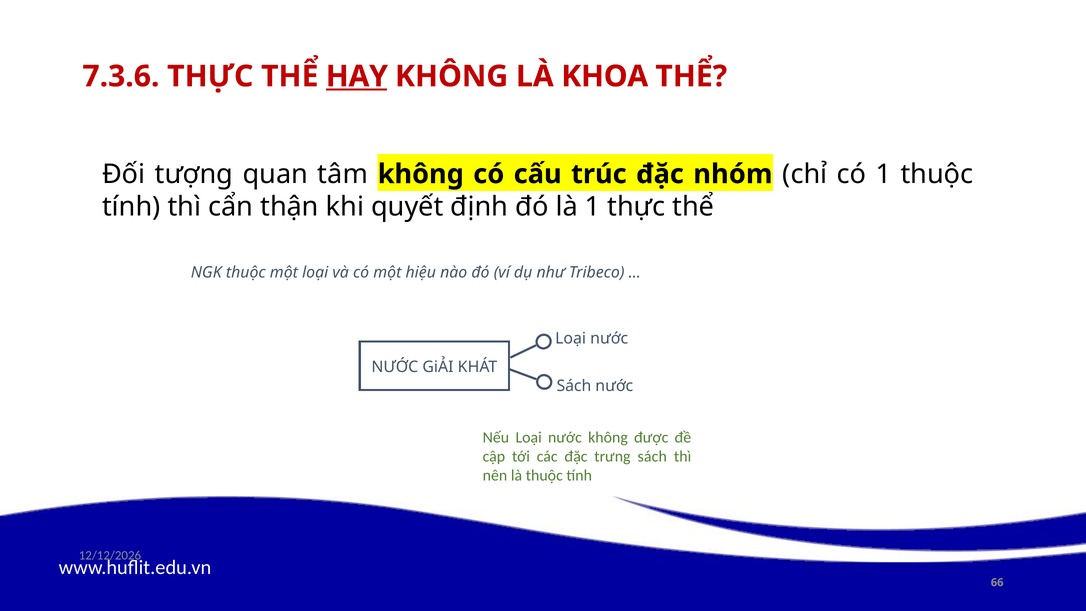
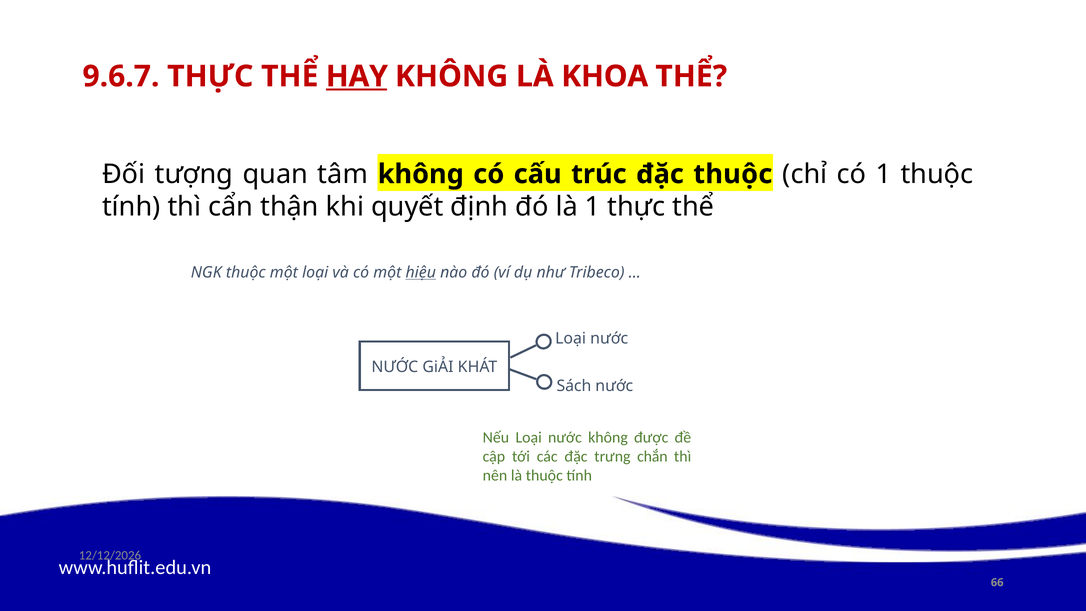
7.3.6: 7.3.6 -> 9.6.7 (121, 76)
đặc nhóm: nhóm -> thuộc (733, 174)
hiệu underline: none -> present (421, 272)
trưng sách: sách -> chắn (652, 456)
